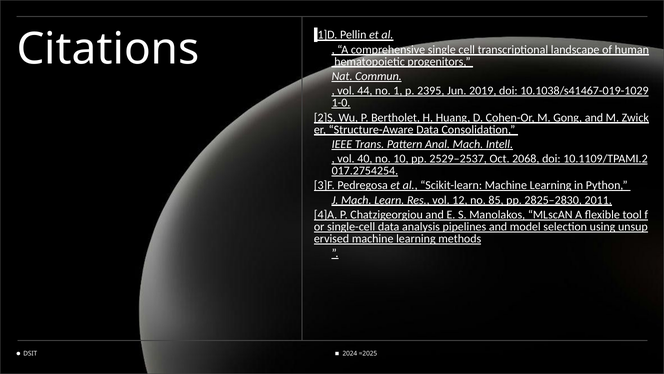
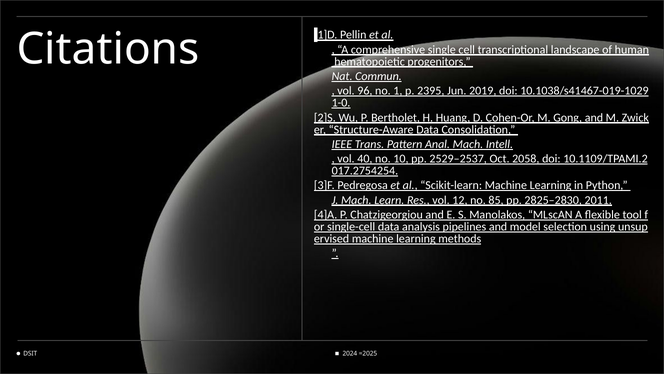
44: 44 -> 96 (365, 91)
2068: 2068 -> 2058 (526, 159)
